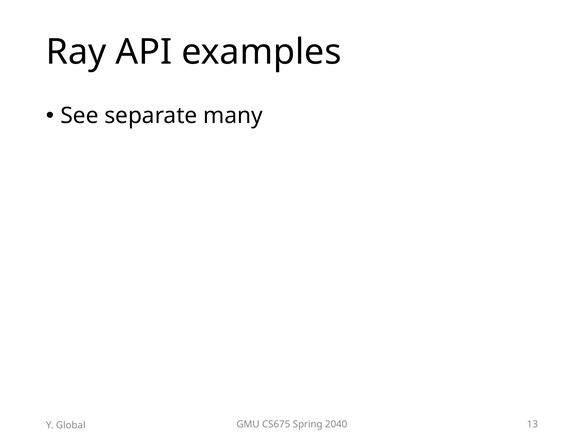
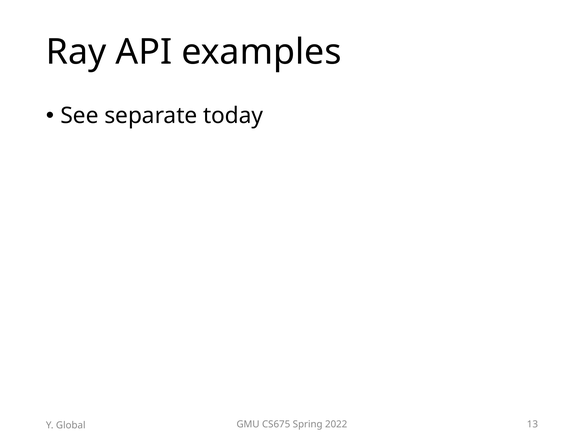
many: many -> today (233, 116)
2040: 2040 -> 2022 (336, 424)
